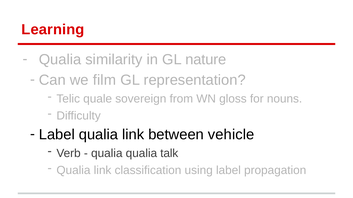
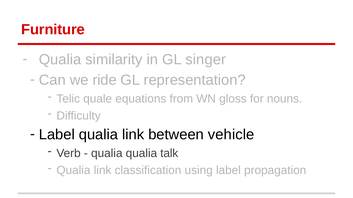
Learning: Learning -> Furniture (53, 30)
nature: nature -> singer (206, 60)
film: film -> ride (105, 80)
sovereign: sovereign -> equations (141, 99)
